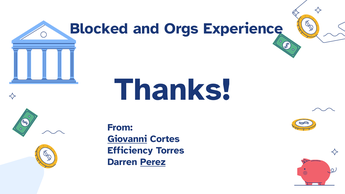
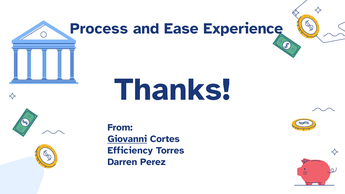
Blocked: Blocked -> Process (99, 29)
Orgs: Orgs -> Ease (181, 29)
Perez underline: present -> none (153, 162)
